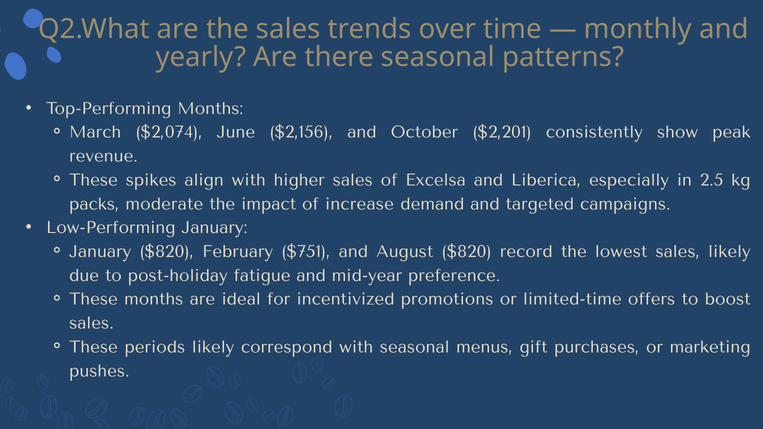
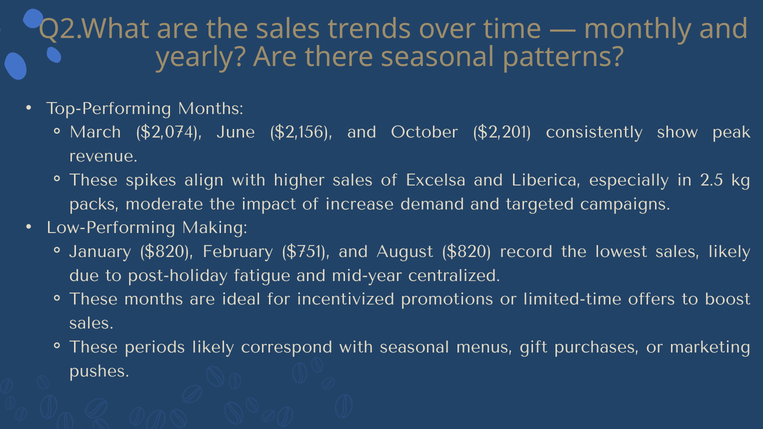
Low-Performing January: January -> Making (214, 228)
preference: preference -> centralized (454, 276)
